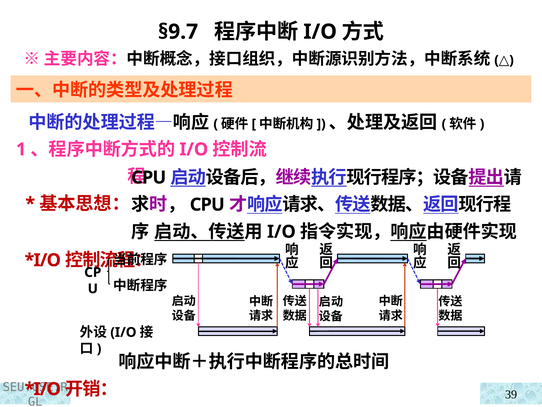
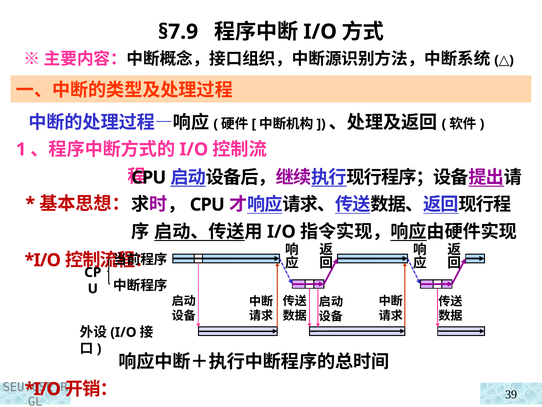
§9.7: §9.7 -> §7.9 (178, 32)
